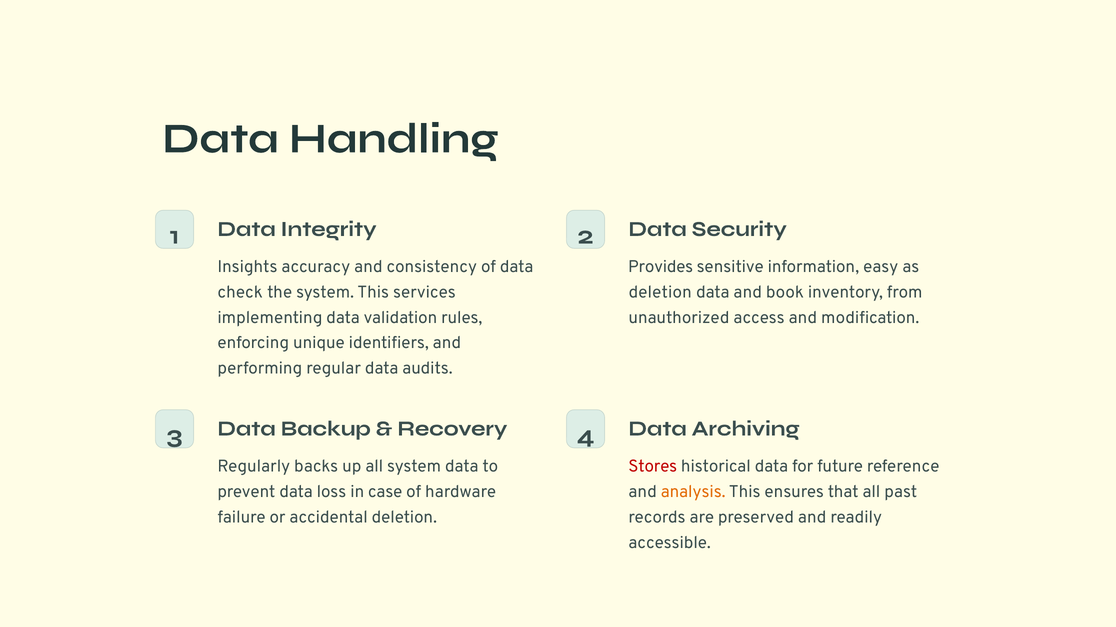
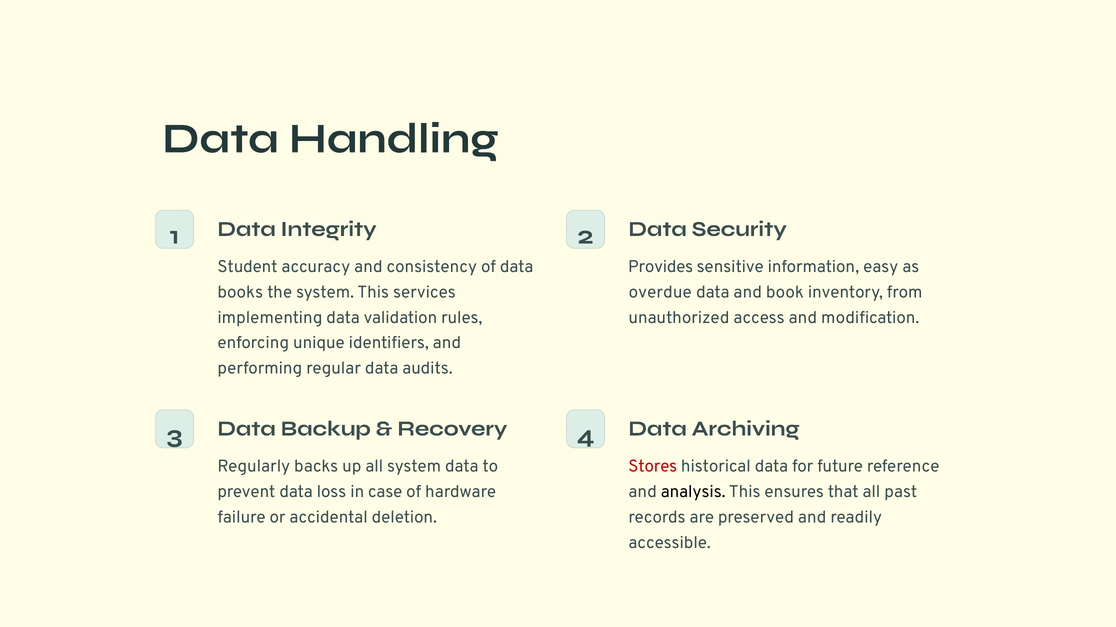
Insights: Insights -> Student (247, 267)
check: check -> books (240, 292)
deletion: deletion -> overdue (660, 292)
analysis colour: orange -> black (693, 492)
